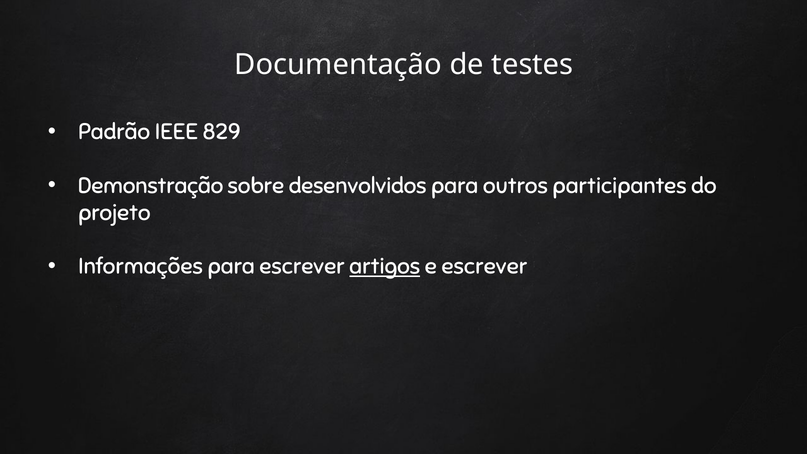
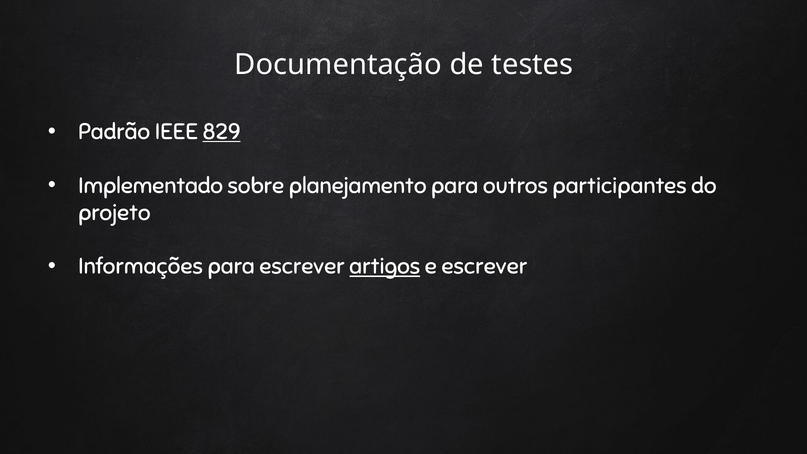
829 underline: none -> present (222, 132)
Demonstração: Demonstração -> Implementado (151, 186)
desenvolvidos: desenvolvidos -> planejamento (358, 186)
